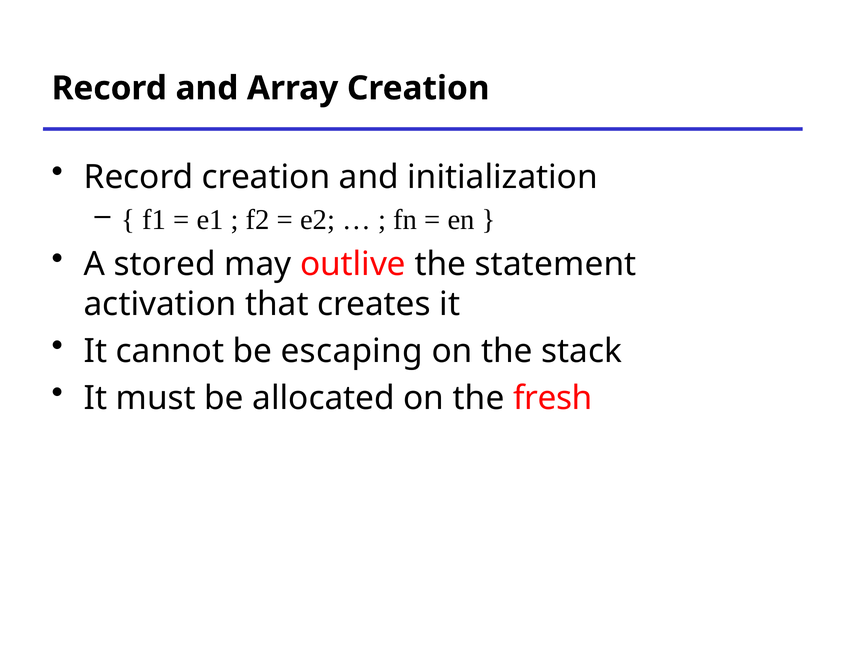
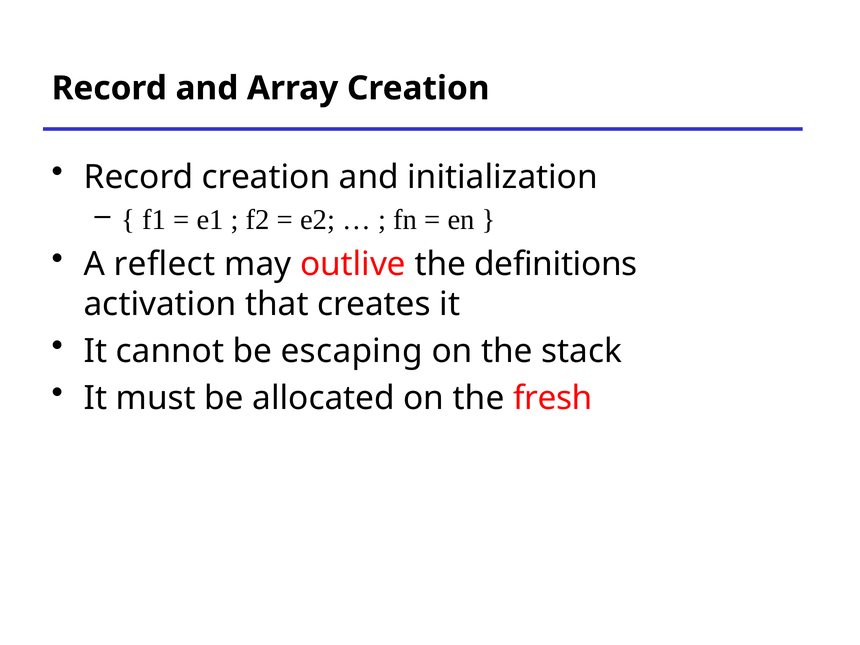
stored: stored -> reflect (165, 264)
statement: statement -> definitions (556, 264)
